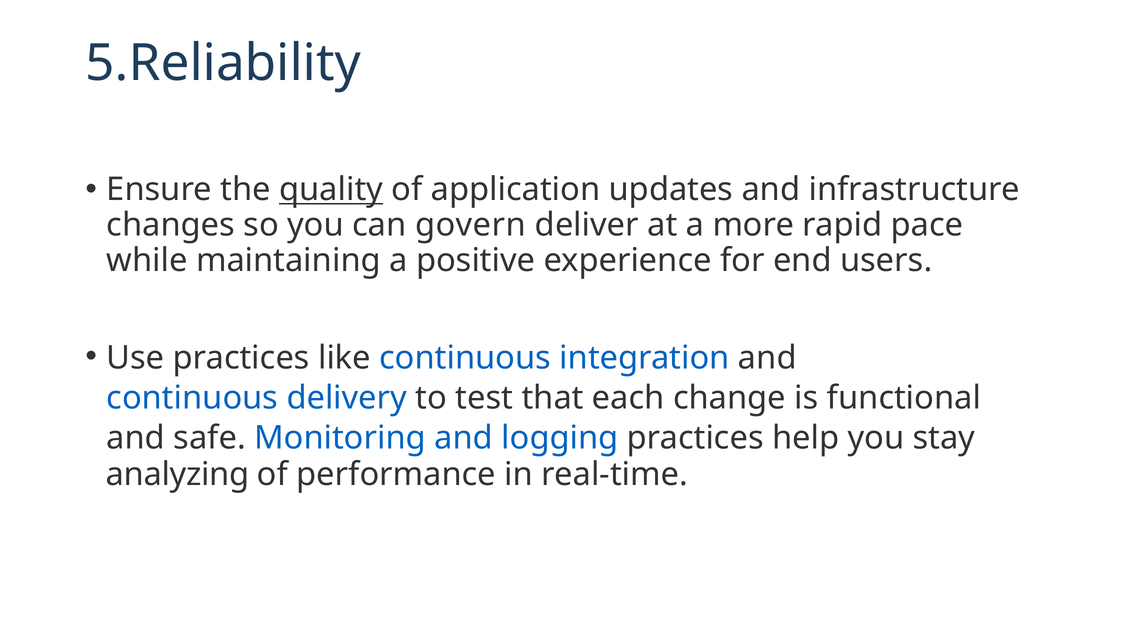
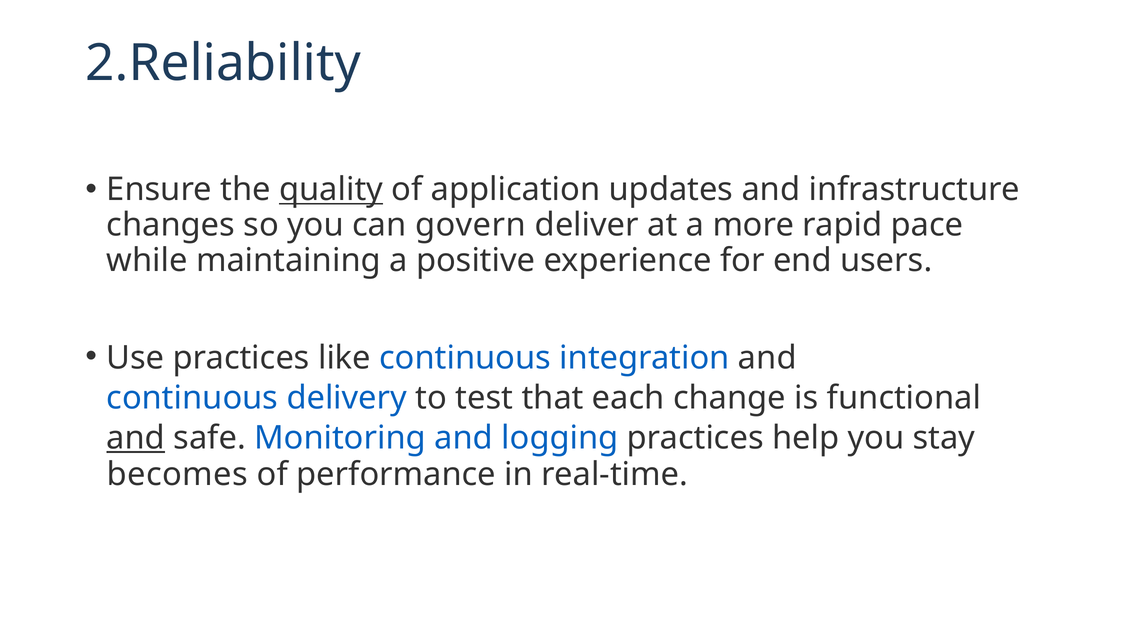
5.Reliability: 5.Reliability -> 2.Reliability (223, 63)
and underline: none -> present (136, 438)
analyzing: analyzing -> becomes (177, 474)
